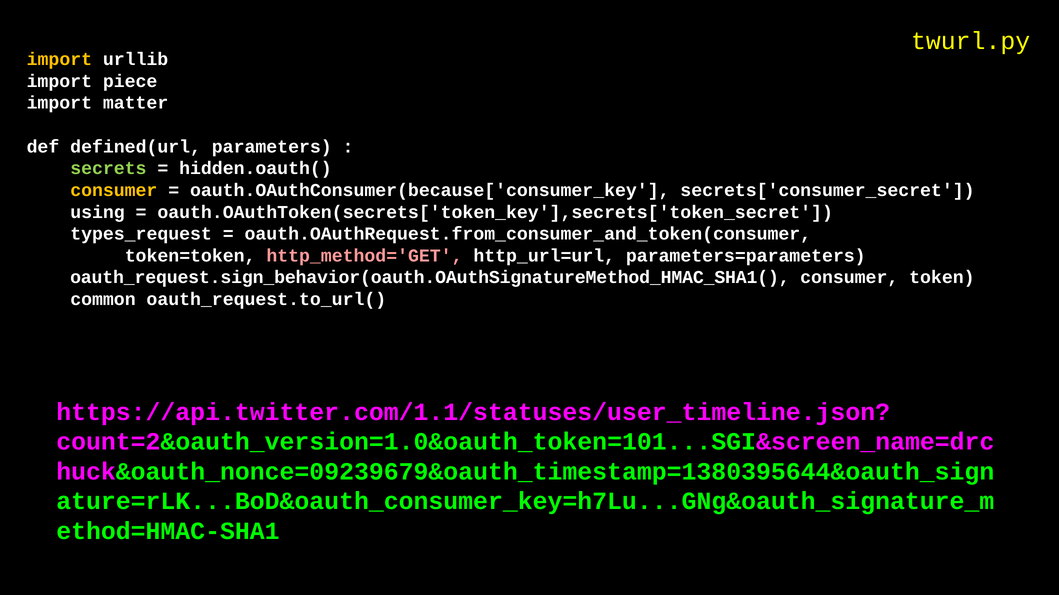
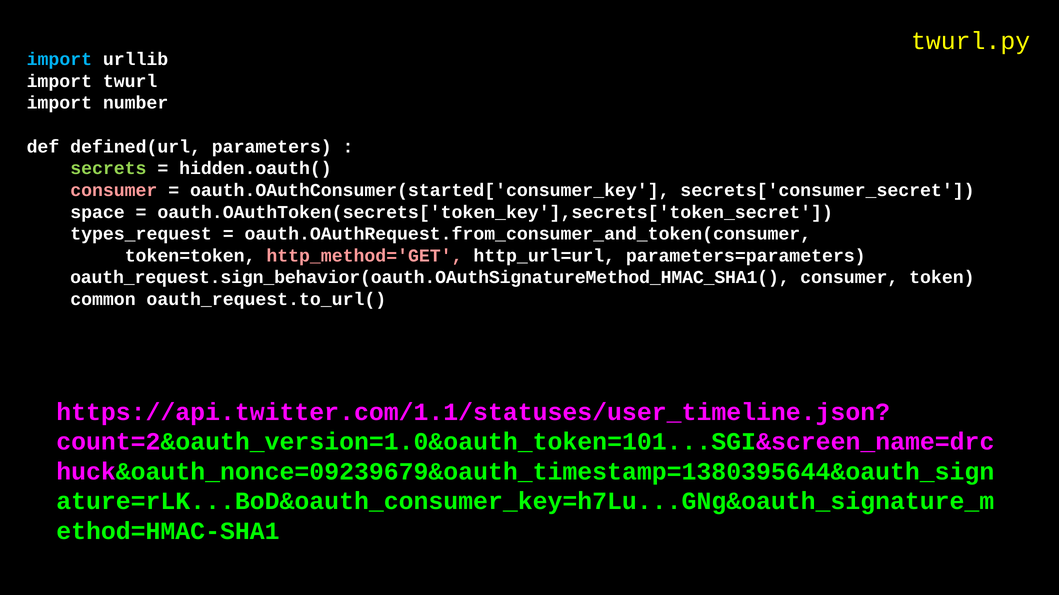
import colour: yellow -> light blue (59, 59)
piece: piece -> twurl (130, 81)
matter: matter -> number (136, 103)
consumer colour: yellow -> pink (114, 190)
oauth.OAuthConsumer(because['consumer_key: oauth.OAuthConsumer(because['consumer_key -> oauth.OAuthConsumer(started['consumer_key (430, 190)
using: using -> space (98, 212)
